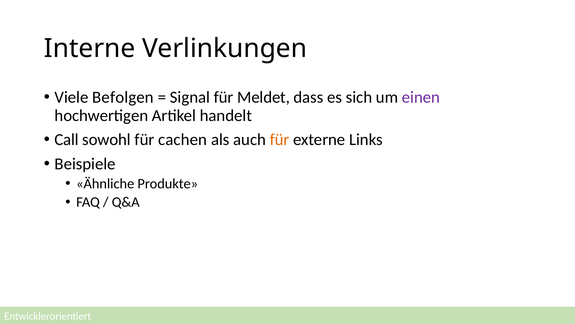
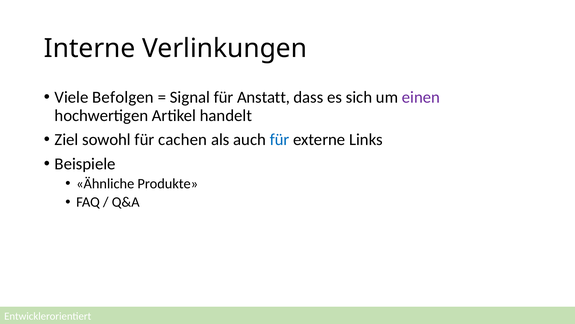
Meldet: Meldet -> Anstatt (264, 97)
Call: Call -> Ziel (67, 139)
für colour: orange -> blue (280, 139)
